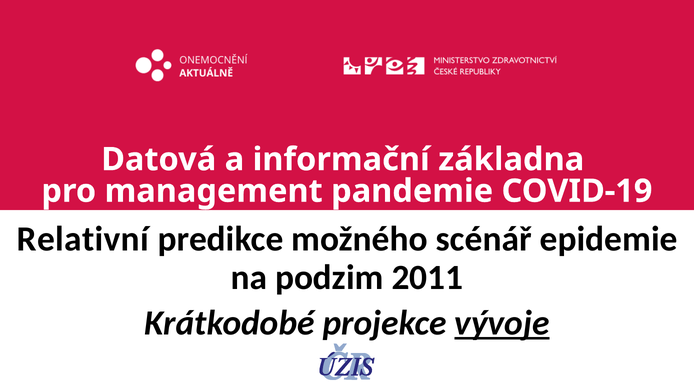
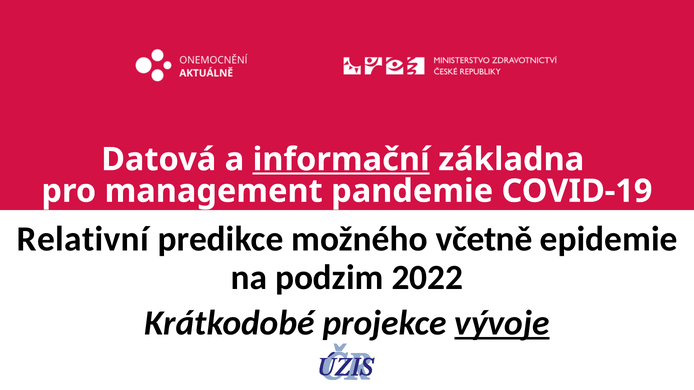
informační underline: none -> present (341, 160)
scénář: scénář -> včetně (484, 239)
2011: 2011 -> 2022 (427, 278)
